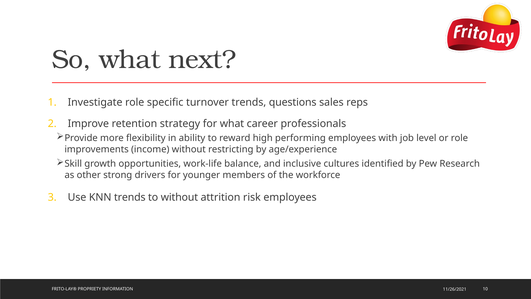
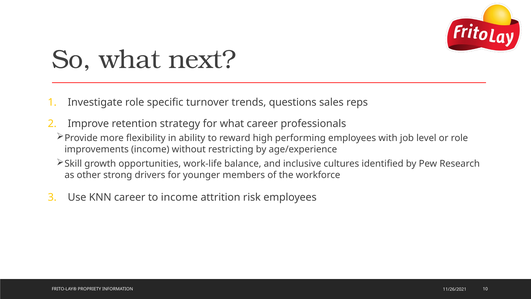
KNN trends: trends -> career (130, 197)
to without: without -> income (179, 197)
